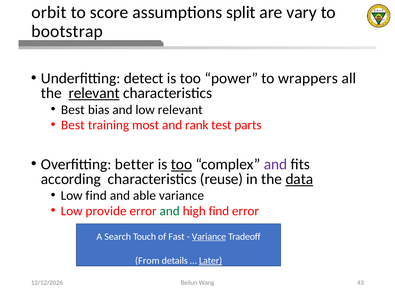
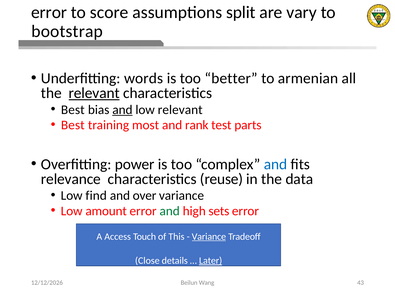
orbit: orbit -> error (49, 12)
detect: detect -> words (144, 78)
power: power -> better (231, 78)
wrappers: wrappers -> armenian (308, 78)
and underline: none -> present (122, 110)
better: better -> power (135, 164)
too underline: present -> none (182, 164)
and colour: purple -> blue (275, 164)
according: according -> relevance (71, 179)
data underline: present -> none (299, 179)
able: able -> over (145, 196)
provide: provide -> amount (106, 211)
high find: find -> sets (219, 211)
Search: Search -> Access (118, 237)
Fast: Fast -> This (176, 237)
From: From -> Close (147, 261)
